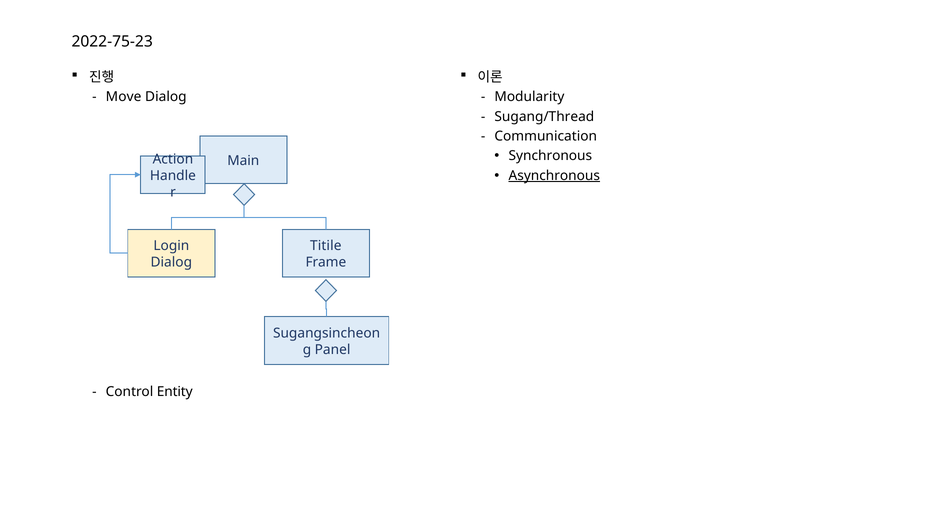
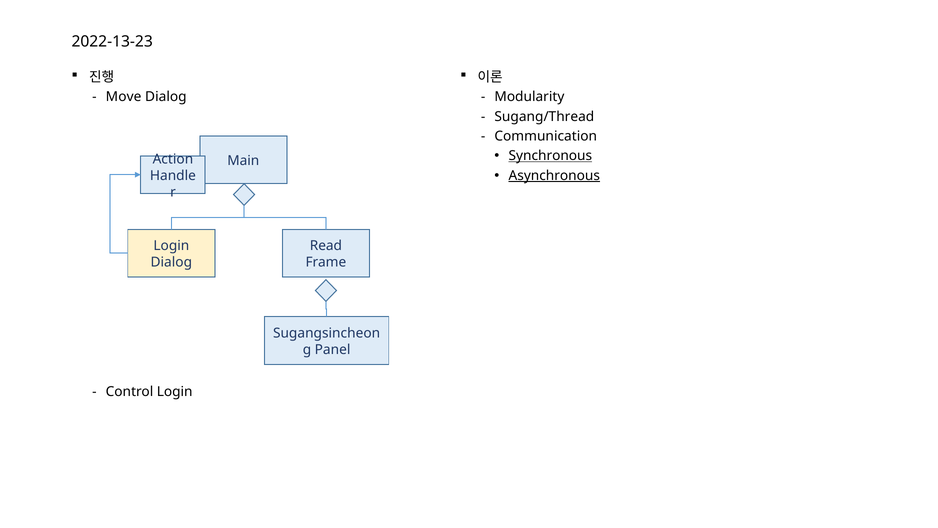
2022-75-23: 2022-75-23 -> 2022-13-23 (112, 42)
Synchronous underline: none -> present (550, 156)
Titile: Titile -> Read (326, 246)
Control Entity: Entity -> Login (175, 391)
